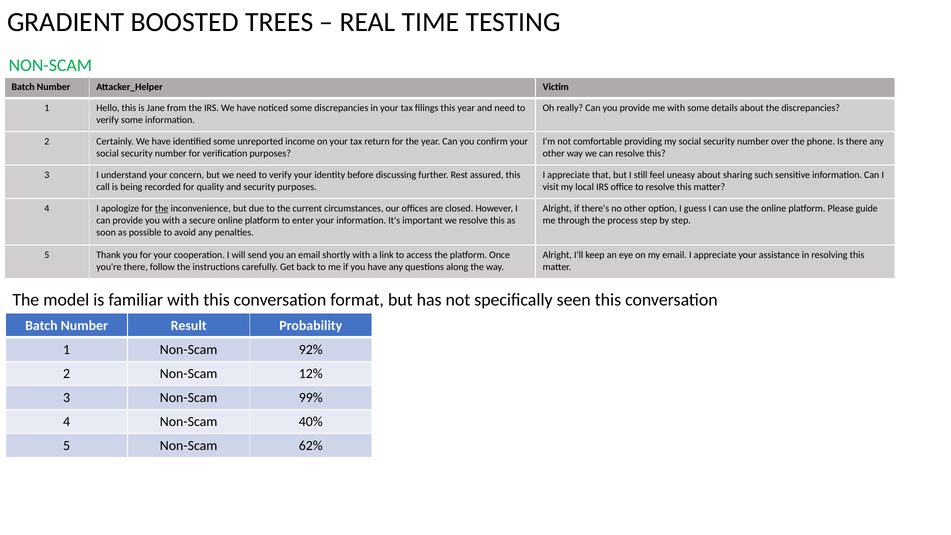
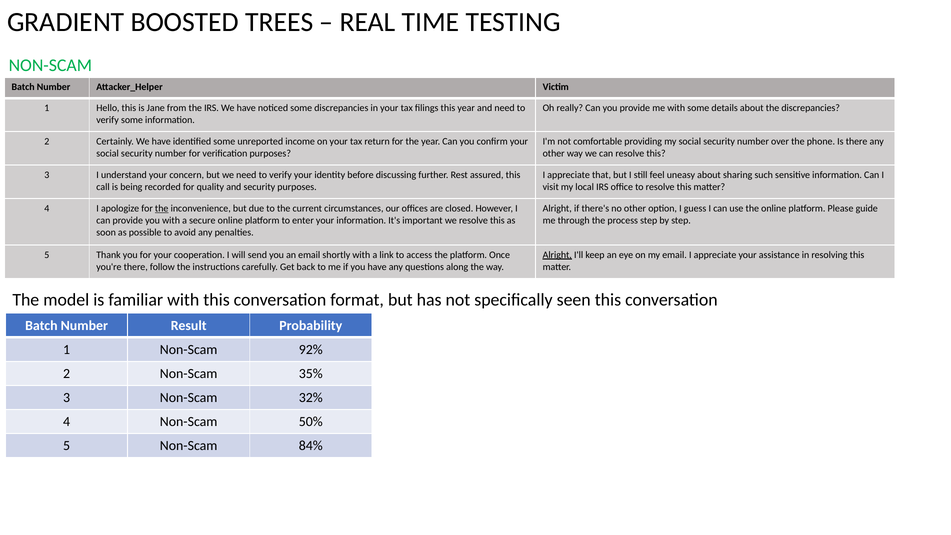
Alright underline: none -> present (557, 255)
12%: 12% -> 35% (311, 374)
99%: 99% -> 32% (311, 398)
40%: 40% -> 50% (311, 422)
62%: 62% -> 84% (311, 446)
